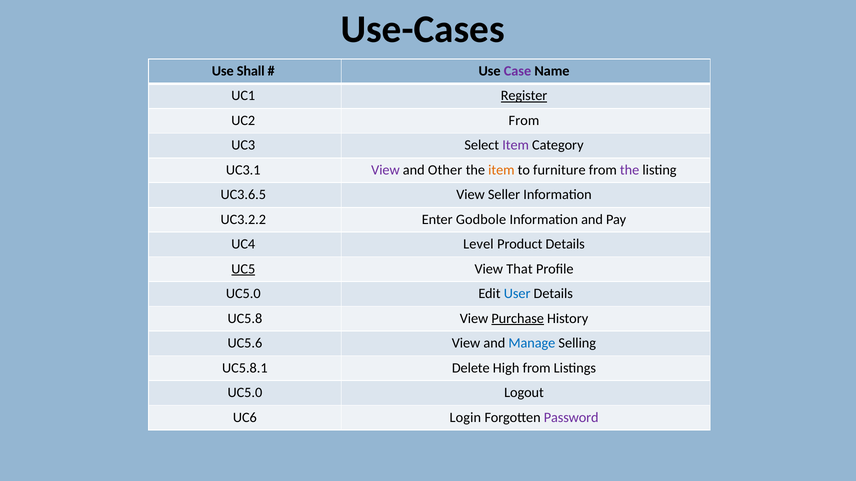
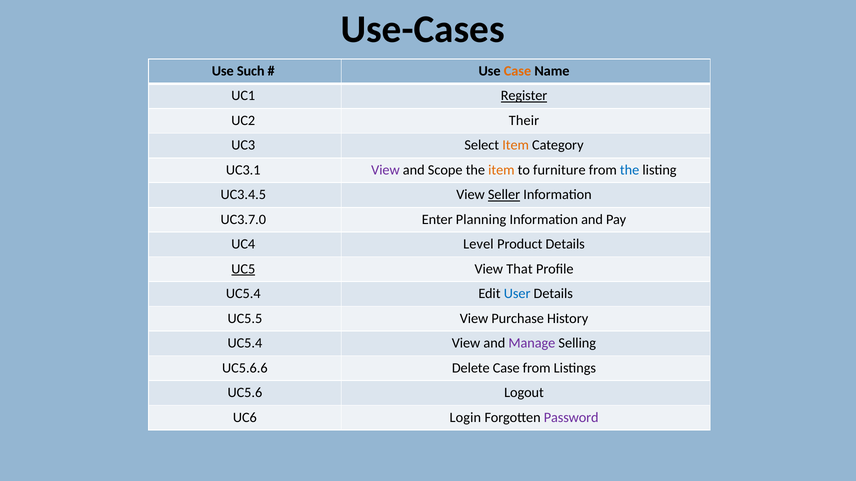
Shall: Shall -> Such (251, 71)
Case colour: purple -> orange (517, 71)
UC2 From: From -> Their (524, 121)
Item colour: purple -> orange (516, 145)
Other: Other -> Scope (445, 170)
the colour: purple -> blue (630, 170)
UC3.6.5: UC3.6.5 -> UC3.4.5 (243, 195)
Seller underline: none -> present (504, 195)
UC3.2.2: UC3.2.2 -> UC3.7.0 (243, 220)
Godbole: Godbole -> Planning (481, 220)
UC5.0: UC5.0 -> UC5.4 (243, 294)
UC5.8: UC5.8 -> UC5.5 (245, 319)
Purchase underline: present -> none (518, 319)
UC5.6: UC5.6 -> UC5.4 (245, 344)
Manage colour: blue -> purple (532, 344)
UC5.8.1: UC5.8.1 -> UC5.6.6 (245, 368)
Delete High: High -> Case (506, 368)
UC5.0: UC5.0 -> UC5.6 (245, 393)
